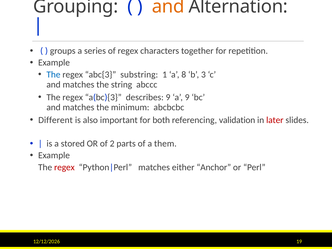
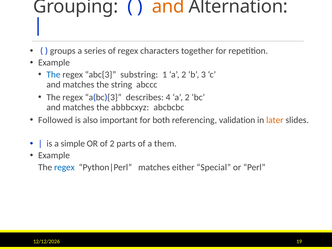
1 a 8: 8 -> 2 (184, 75)
describes 9: 9 -> 4 (168, 97)
9: 9 -> 2 (187, 97)
minimum: minimum -> abbbcxyz (130, 107)
Different: Different -> Followed (56, 120)
later colour: red -> orange (275, 120)
stored: stored -> simple (73, 144)
regex colour: red -> blue (64, 167)
Anchor: Anchor -> Special (214, 167)
